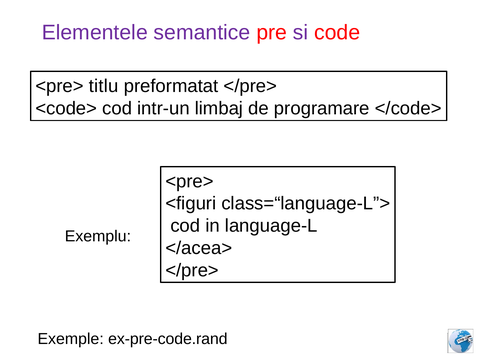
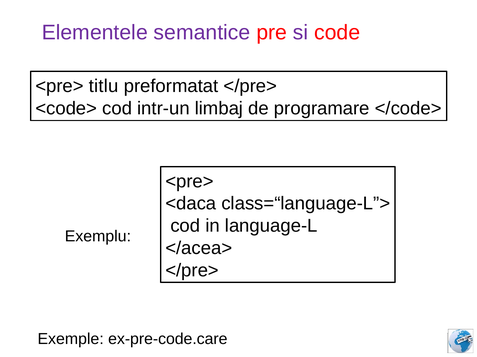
<figuri: <figuri -> <daca (191, 204)
ex-pre-code.rand: ex-pre-code.rand -> ex-pre-code.care (168, 340)
